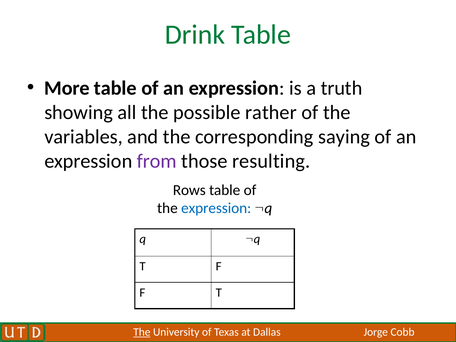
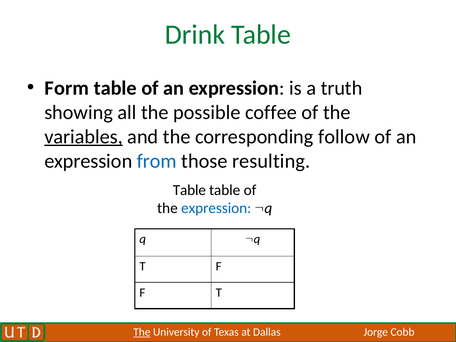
More: More -> Form (67, 88)
rather: rather -> coffee (271, 112)
variables underline: none -> present (84, 137)
saying: saying -> follow (344, 137)
from colour: purple -> blue (157, 161)
Rows: Rows -> Table (189, 190)
